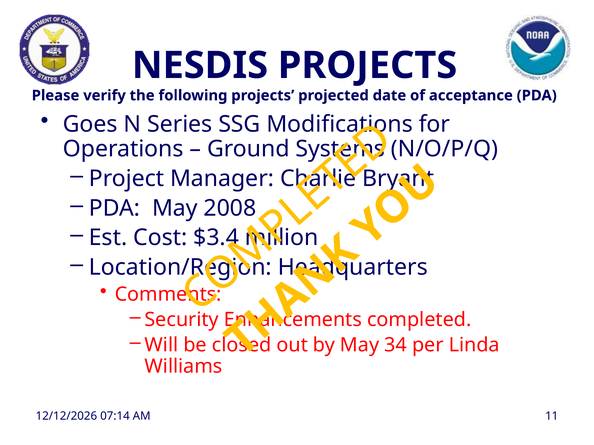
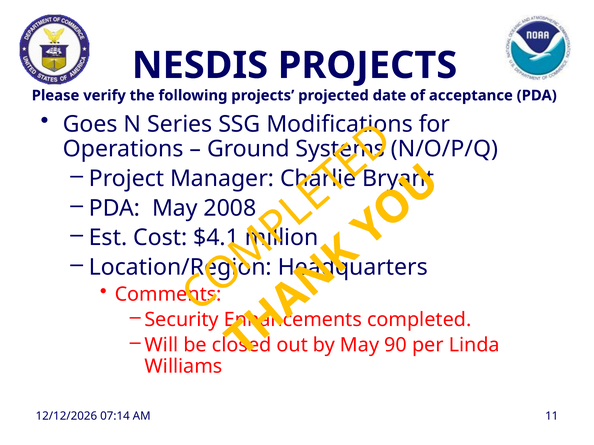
$3.4: $3.4 -> $4.1 (216, 238)
34: 34 -> 90 (396, 345)
